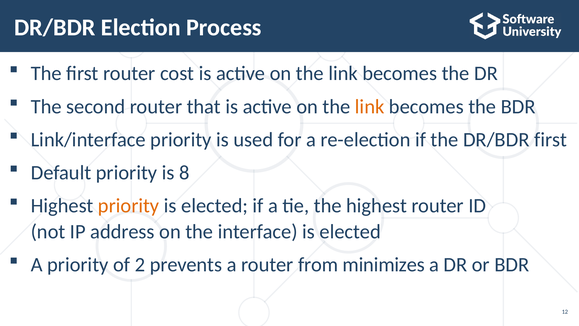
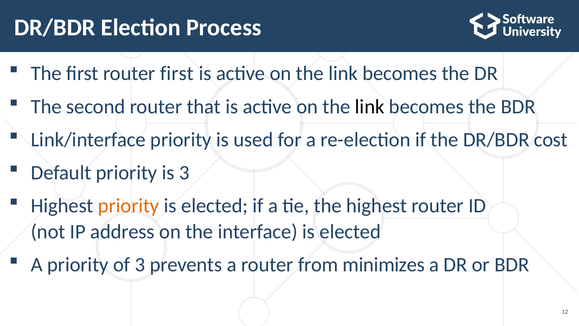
router cost: cost -> first (177, 73)
link colour: orange -> black (370, 106)
DR/BDR first: first -> cost (551, 140)
is 8: 8 -> 3 (184, 173)
of 2: 2 -> 3 (140, 264)
